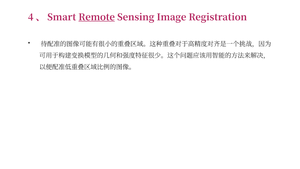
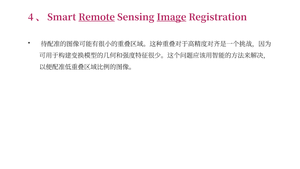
Image underline: none -> present (171, 17)
